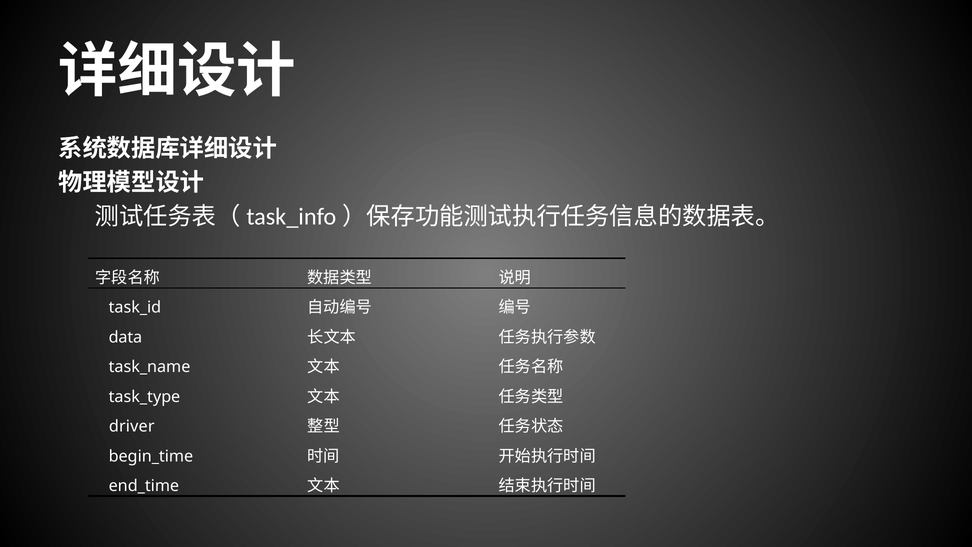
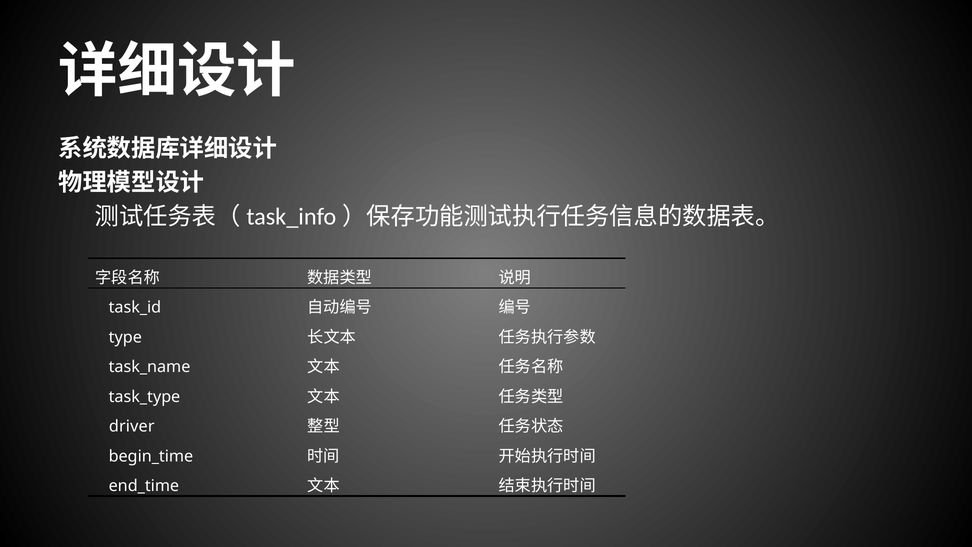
data: data -> type (125, 337)
